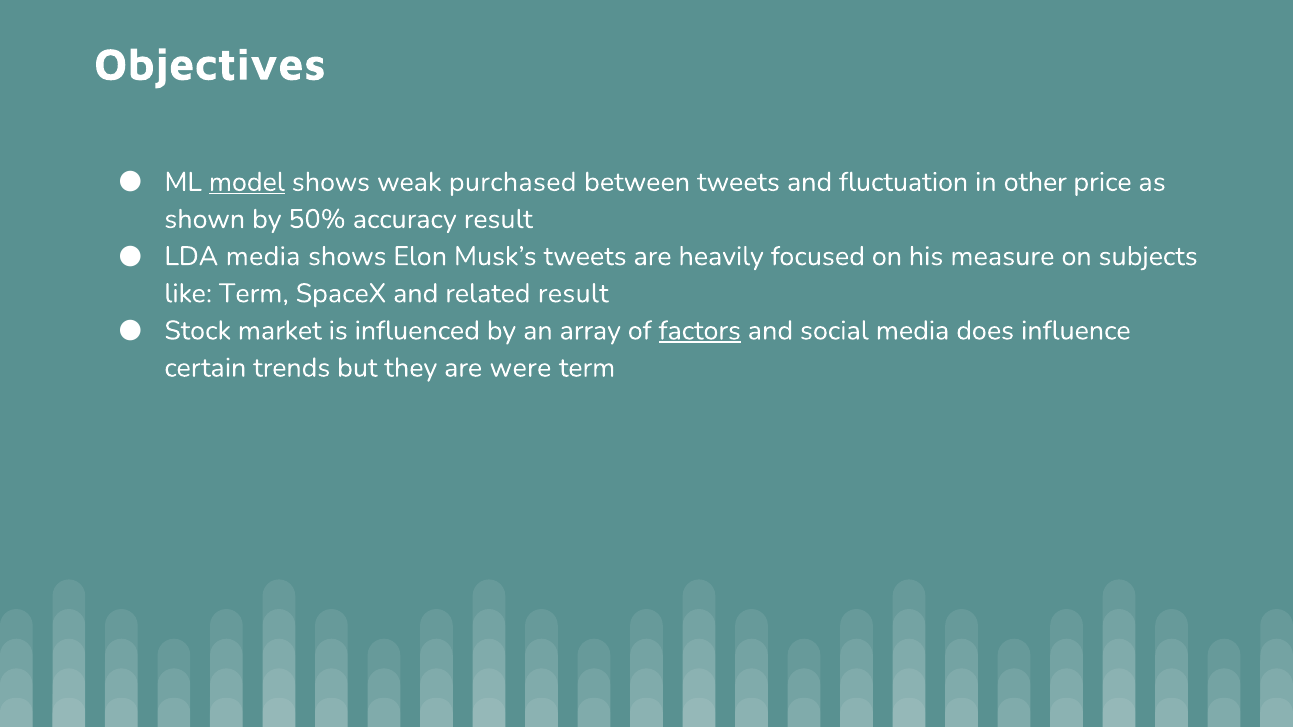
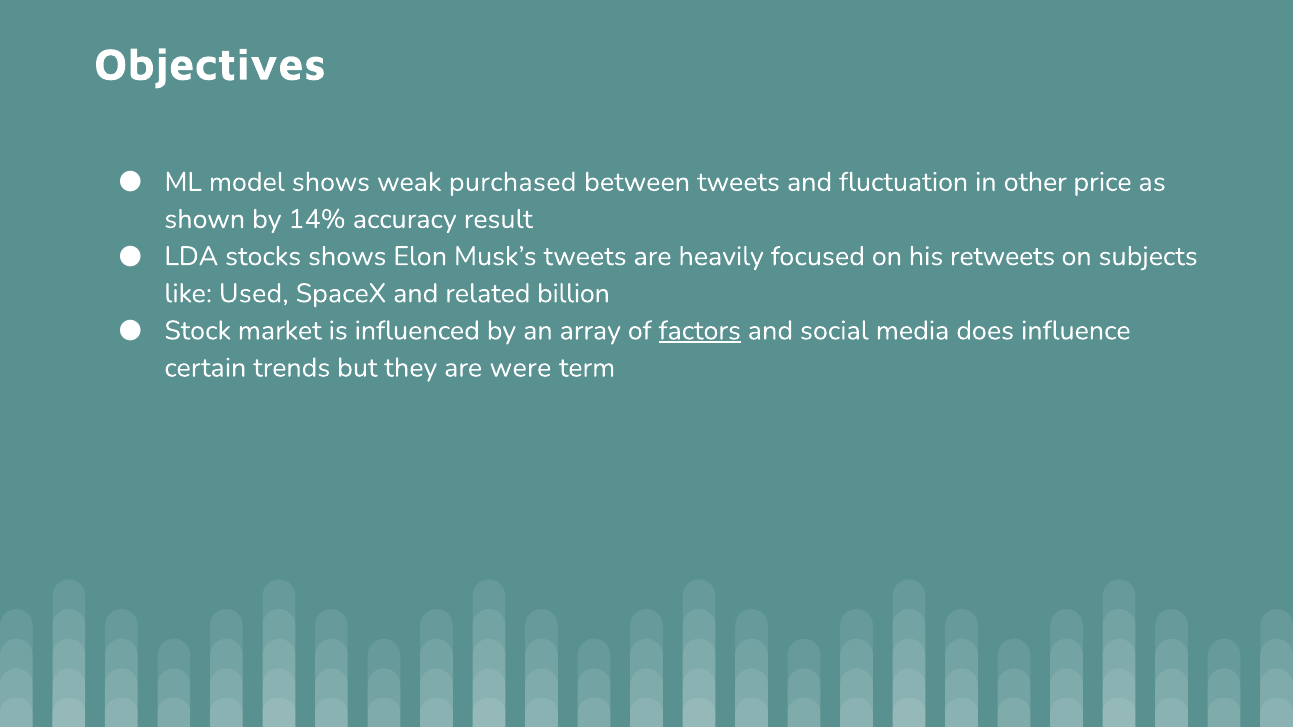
model underline: present -> none (247, 182)
50%: 50% -> 14% (317, 219)
LDA media: media -> stocks (263, 256)
measure: measure -> retweets (1003, 256)
like Term: Term -> Used (254, 294)
related result: result -> billion (573, 294)
